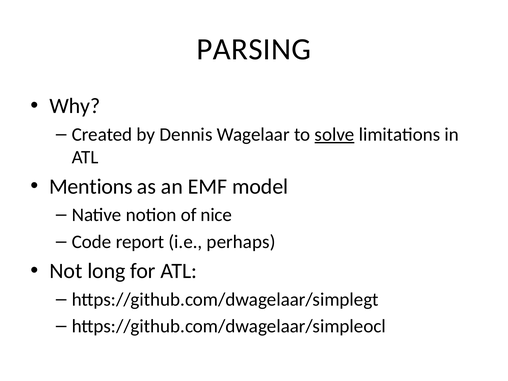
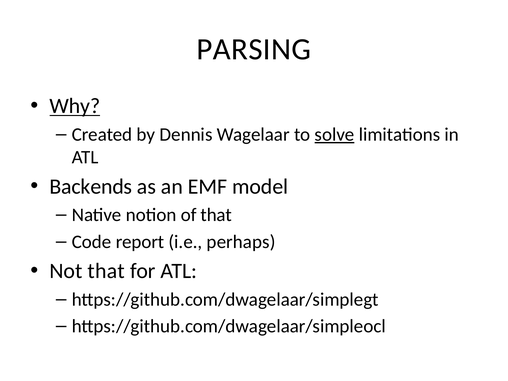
Why underline: none -> present (75, 106)
Mentions: Mentions -> Backends (91, 187)
of nice: nice -> that (216, 215)
Not long: long -> that (106, 271)
